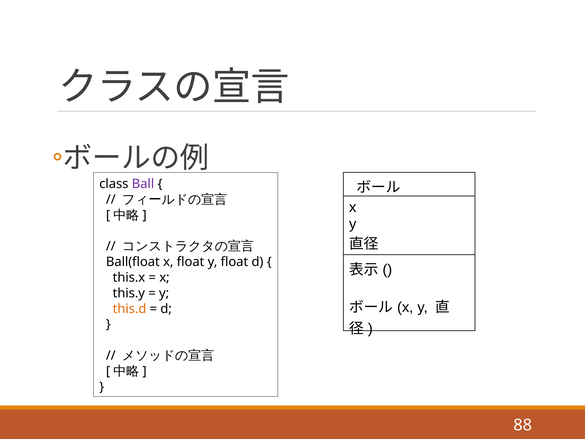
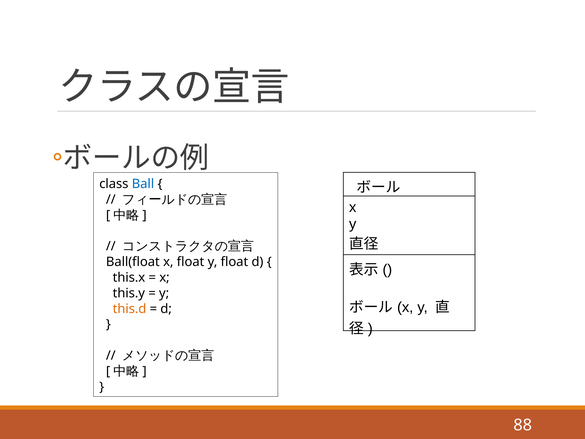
Ball colour: purple -> blue (143, 184)
